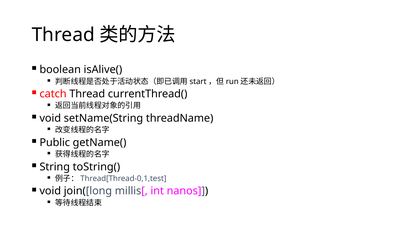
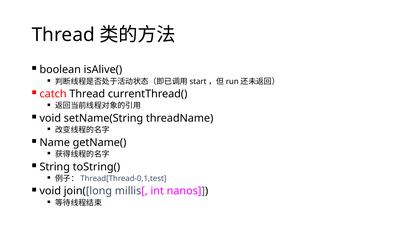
Public: Public -> Name (55, 142)
